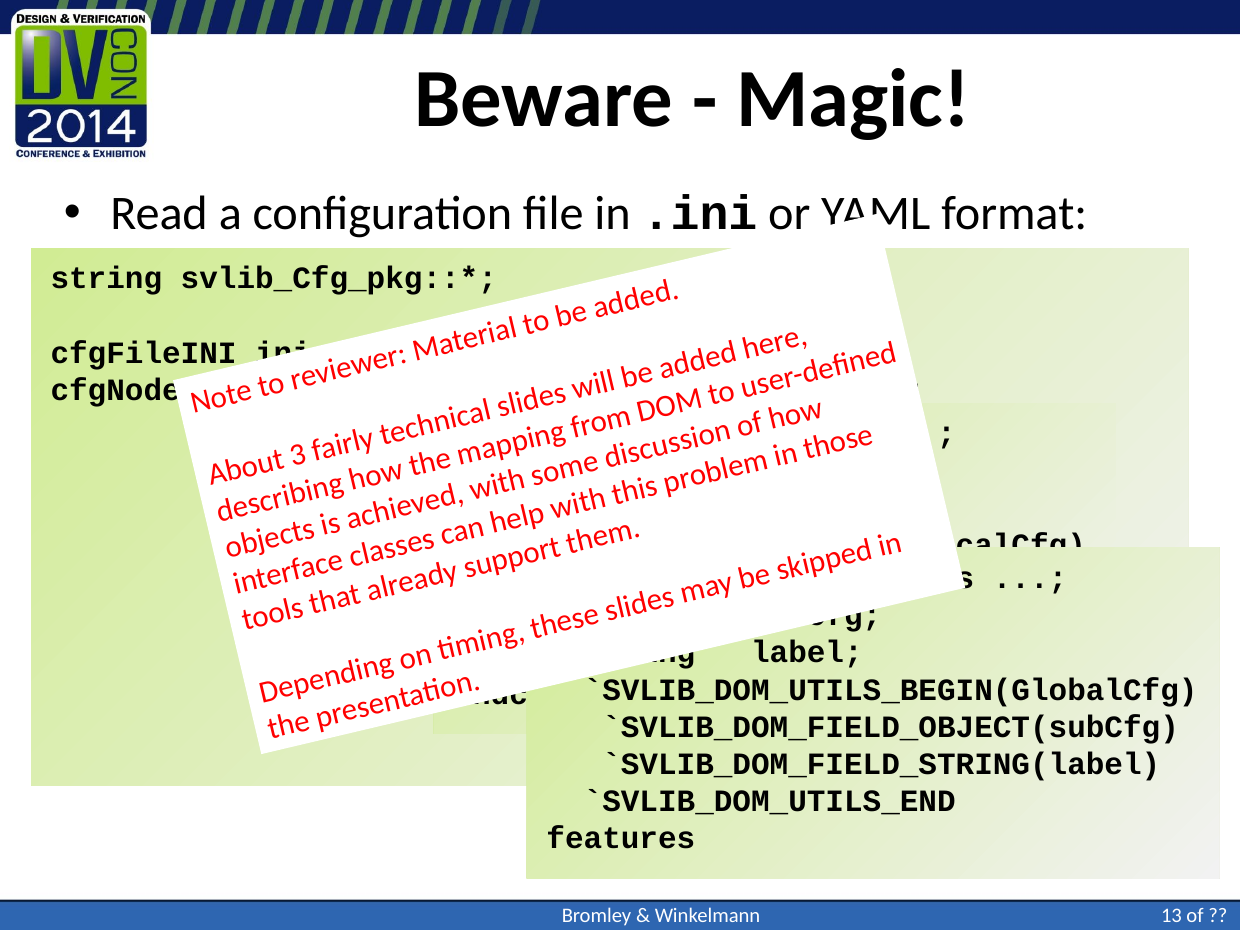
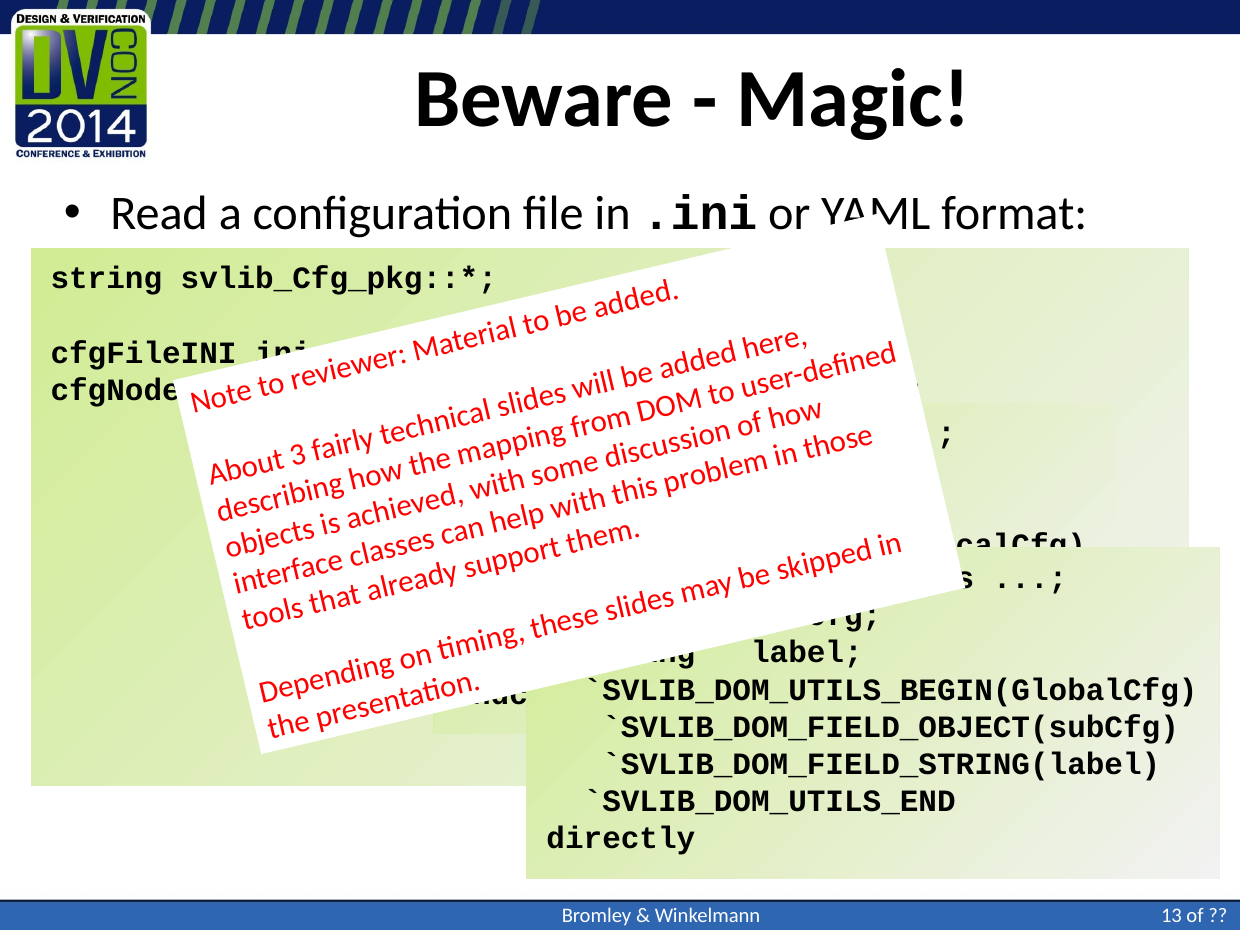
features: features -> directly (621, 839)
